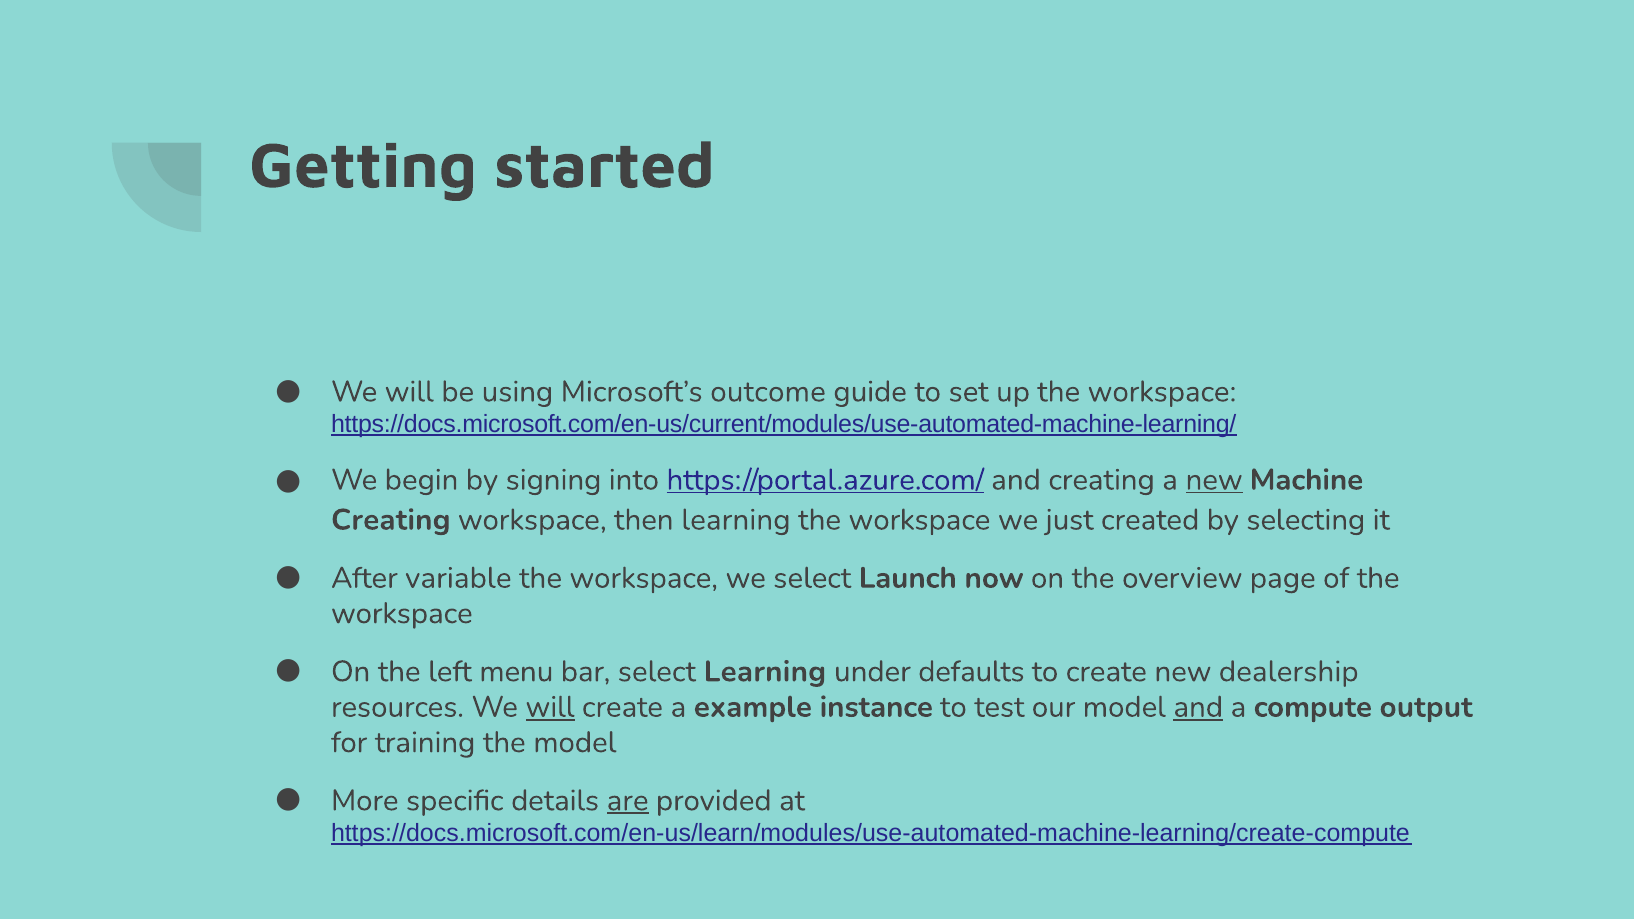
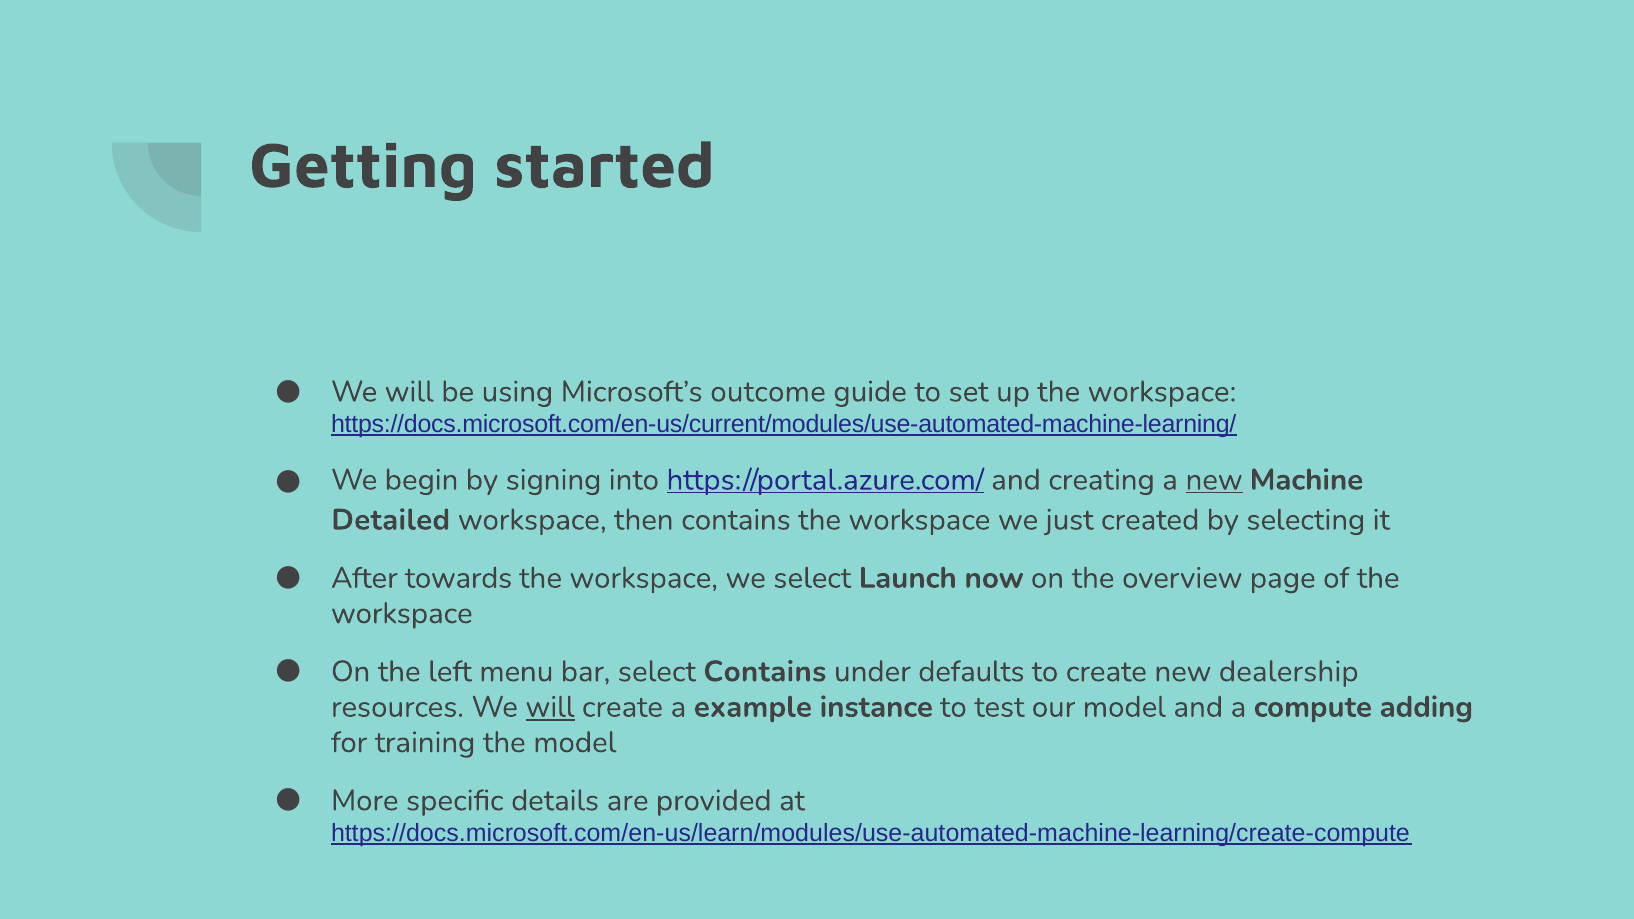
Creating: Creating -> Detailed (391, 520)
then learning: learning -> contains (736, 520)
variable: variable -> towards (459, 578)
select Learning: Learning -> Contains (765, 672)
and underline: present -> none (1198, 707)
output: output -> adding (1426, 707)
are underline: present -> none (628, 801)
